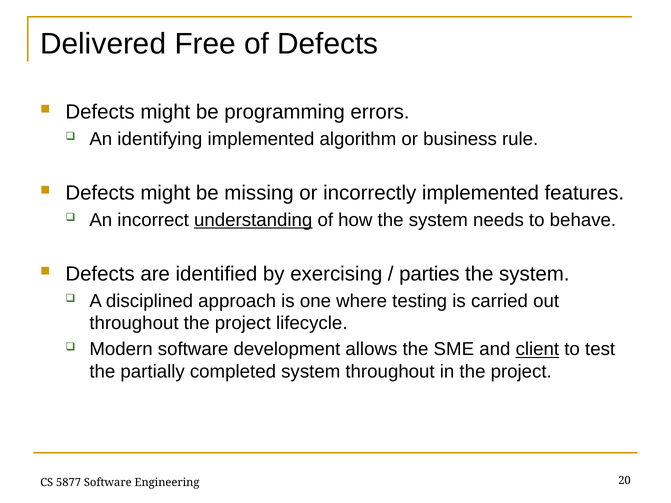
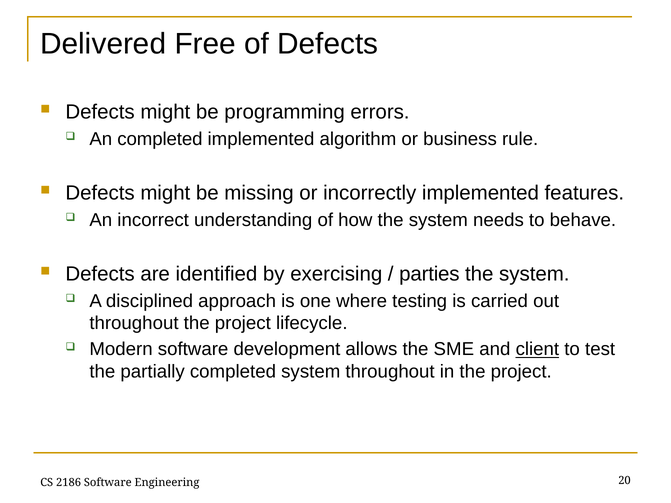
An identifying: identifying -> completed (160, 139)
understanding underline: present -> none (253, 220)
5877: 5877 -> 2186 (69, 483)
